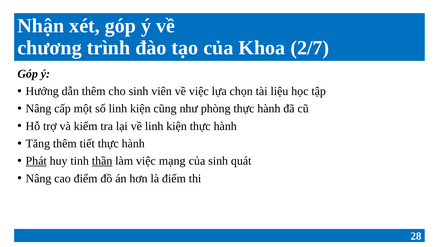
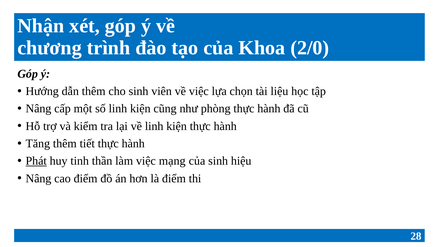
2/7: 2/7 -> 2/0 (310, 48)
thần underline: present -> none (102, 161)
quát: quát -> hiệu (241, 161)
